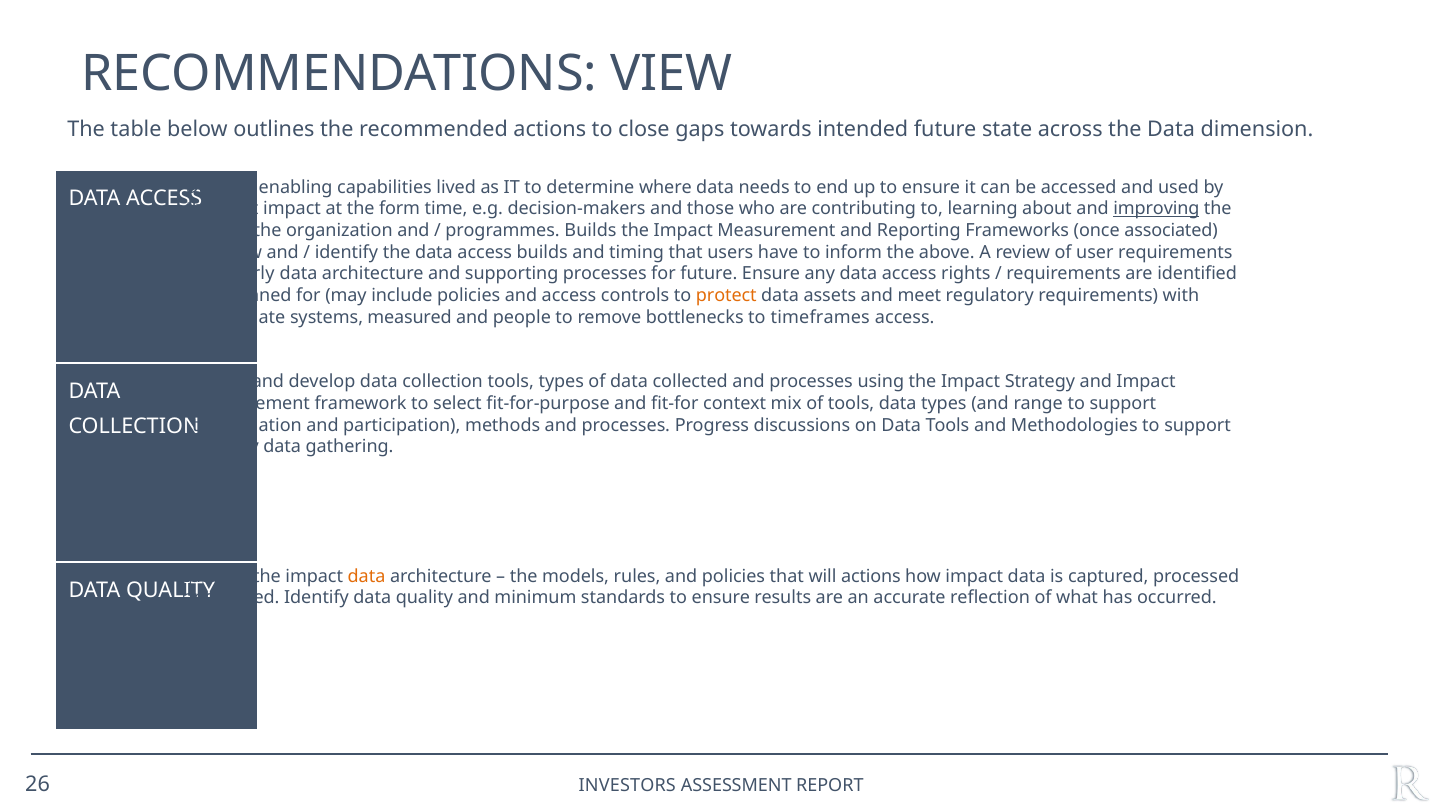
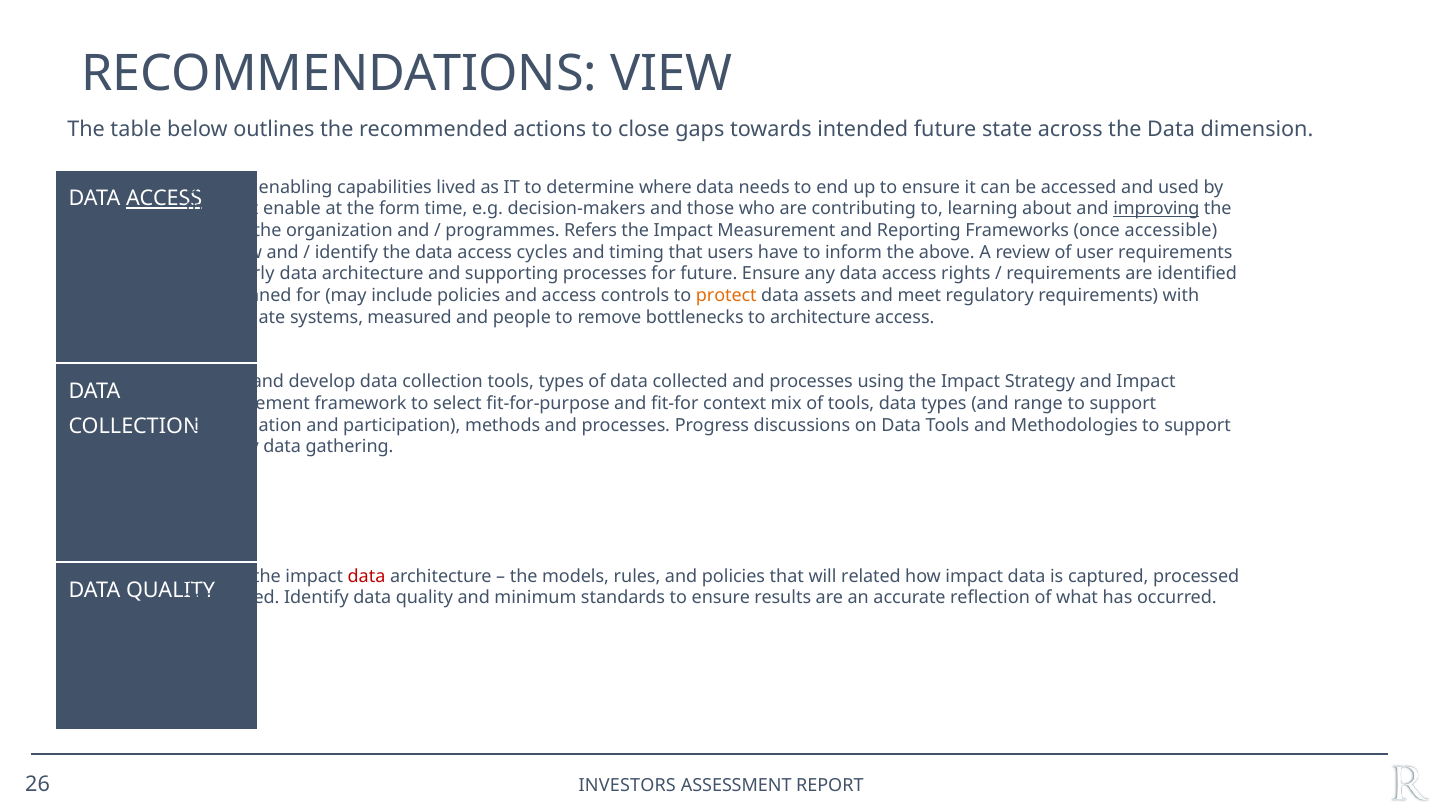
ACCESS underline: none -> present (164, 199)
right impact: impact -> enable (292, 209)
programmes Builds: Builds -> Refers (591, 230)
associated: associated -> accessible (1171, 230)
access builds: builds -> cycles (542, 252)
to timeframes: timeframes -> architecture (820, 317)
data colour: orange -> red (367, 576)
will actions: actions -> related (871, 576)
